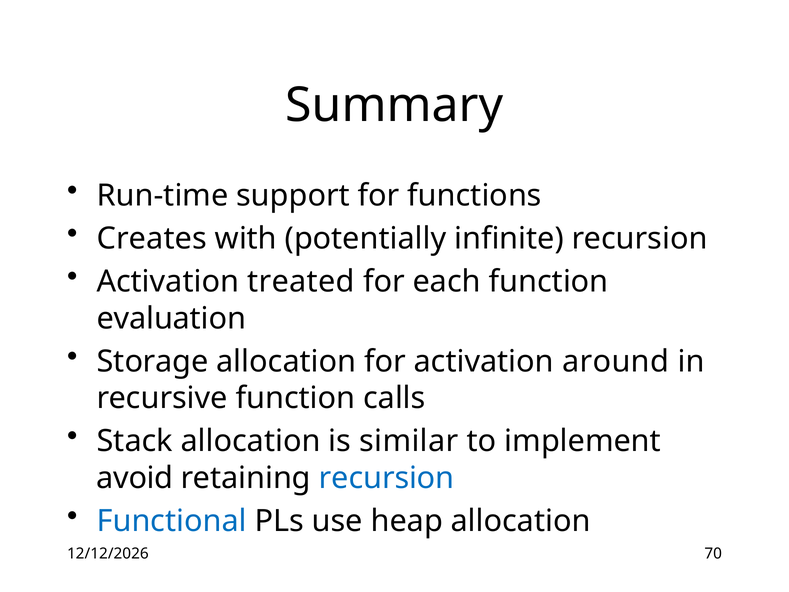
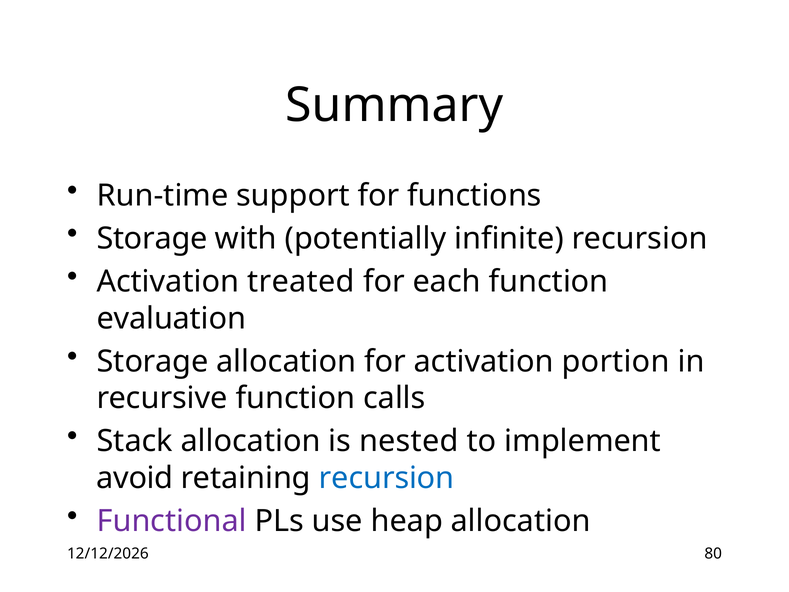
Creates: Creates -> Storage (152, 238)
around: around -> portion (616, 361)
similar: similar -> nested (409, 441)
Functional colour: blue -> purple (172, 521)
70: 70 -> 80 (713, 553)
